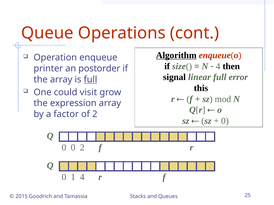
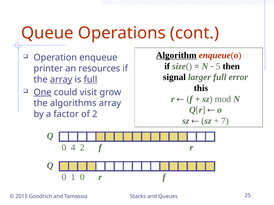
4: 4 -> 5 (218, 66)
postorder: postorder -> resources (99, 69)
linear: linear -> larger (200, 77)
array underline: none -> present (61, 80)
One underline: none -> present (43, 92)
expression: expression -> algorithms (73, 103)
0: 0 -> 7 (225, 121)
0 0: 0 -> 4 (73, 148)
1 4: 4 -> 0 (82, 178)
